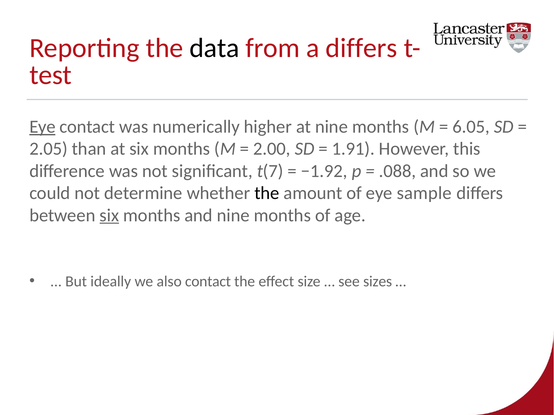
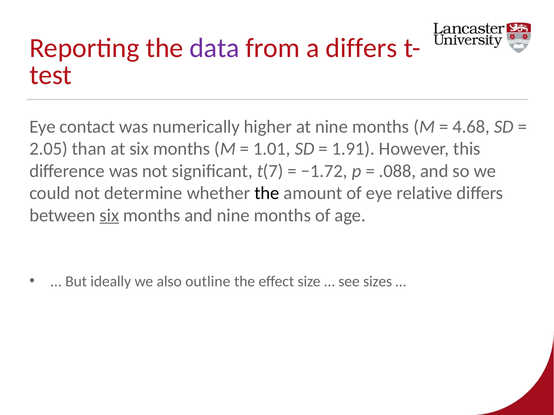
data colour: black -> purple (215, 48)
Eye underline: present -> none (42, 127)
6.05: 6.05 -> 4.68 (471, 127)
2.00: 2.00 -> 1.01 (272, 149)
−1.92: −1.92 -> −1.72 (324, 171)
sample: sample -> relative (424, 193)
also contact: contact -> outline (208, 282)
